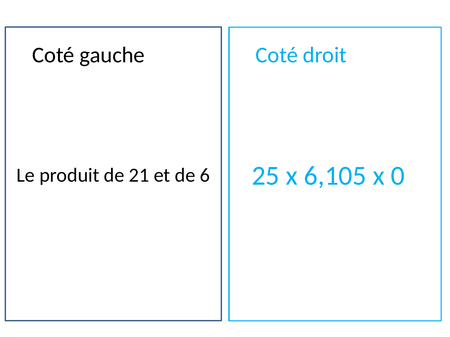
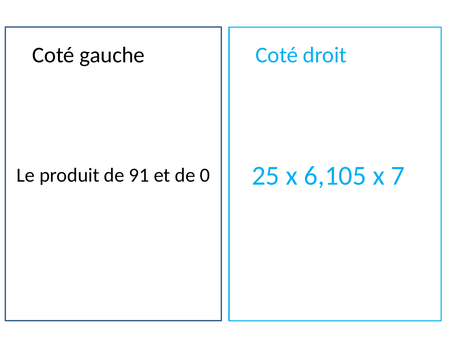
0: 0 -> 7 (398, 176)
21: 21 -> 91 (139, 176)
6: 6 -> 0 (205, 176)
